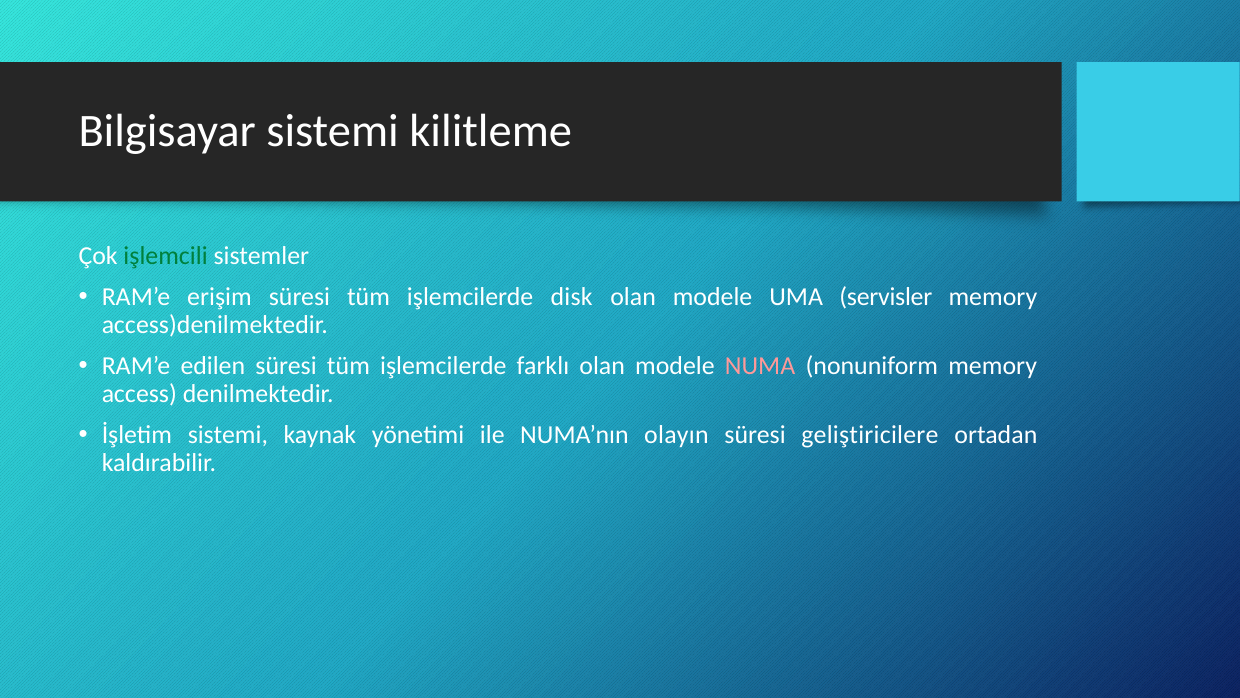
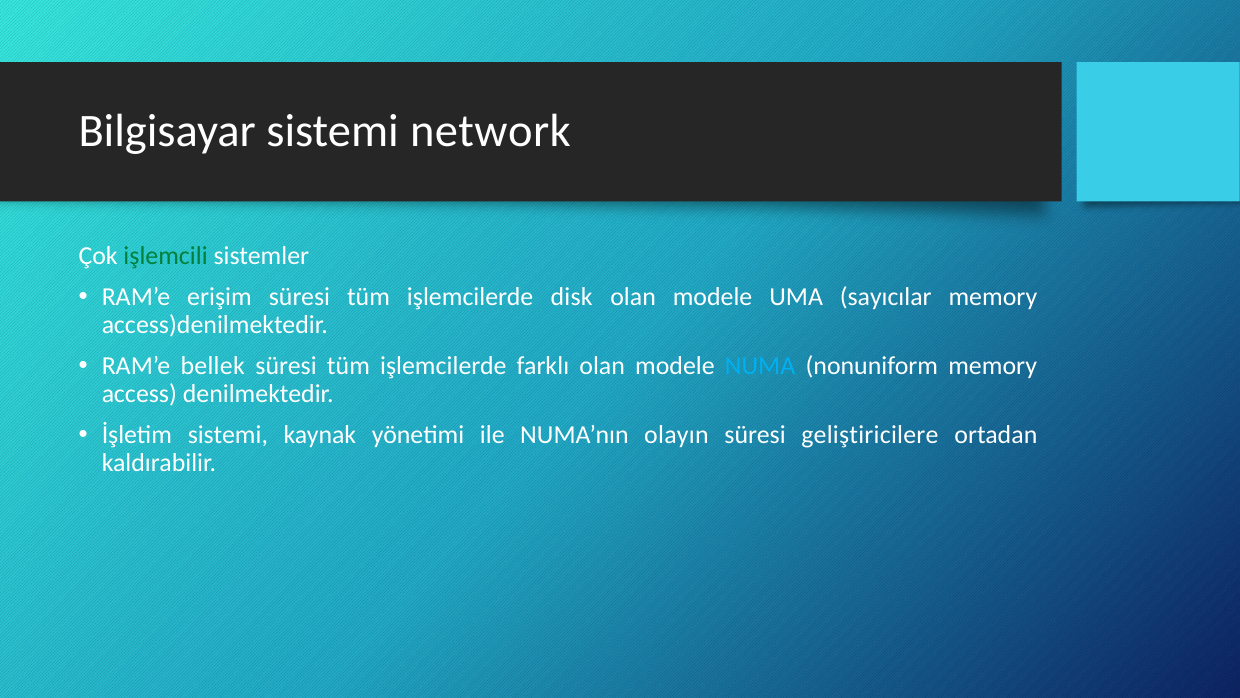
kilitleme: kilitleme -> network (490, 131)
servisler: servisler -> sayıcılar (886, 297)
edilen: edilen -> bellek (213, 366)
NUMA colour: pink -> light blue (760, 366)
